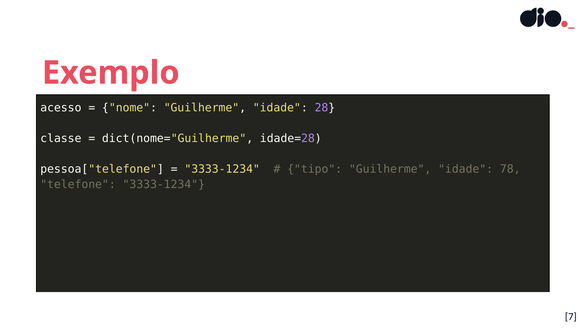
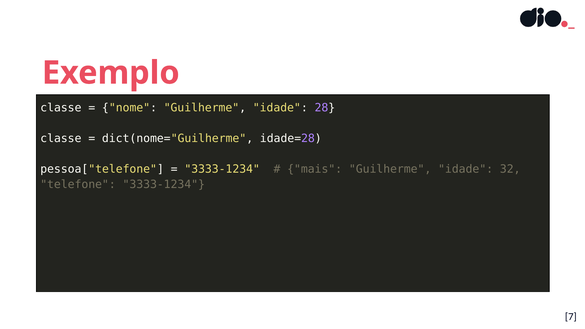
acesso: acesso -> classe (61, 108)
tipo: tipo -> mais (315, 169)
78: 78 -> 32 (510, 169)
